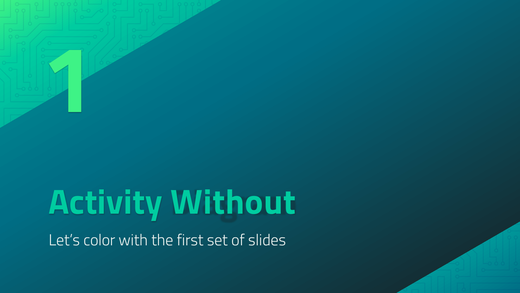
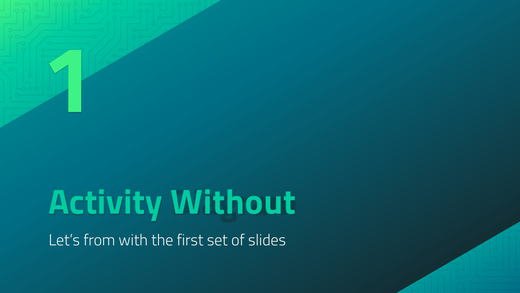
color: color -> from (99, 240)
